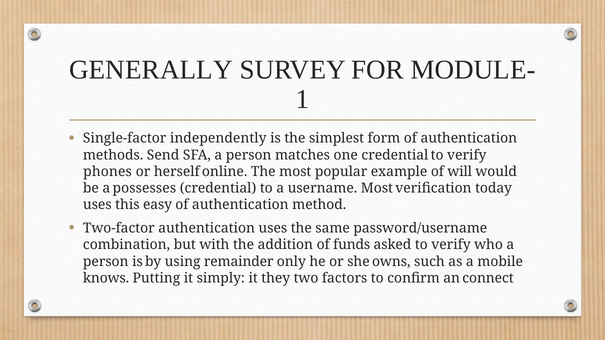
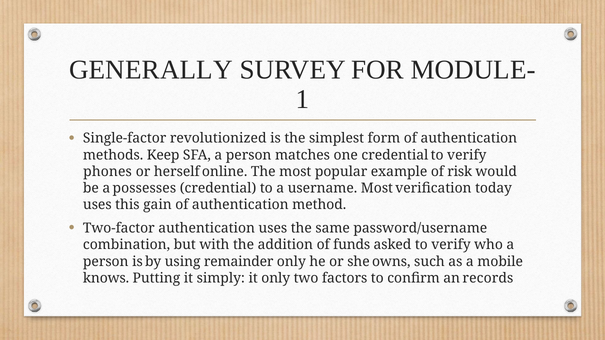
independently: independently -> revolutionized (218, 138)
Send: Send -> Keep (163, 155)
will: will -> risk (460, 172)
easy: easy -> gain (157, 205)
it they: they -> only (276, 278)
connect: connect -> records (488, 278)
